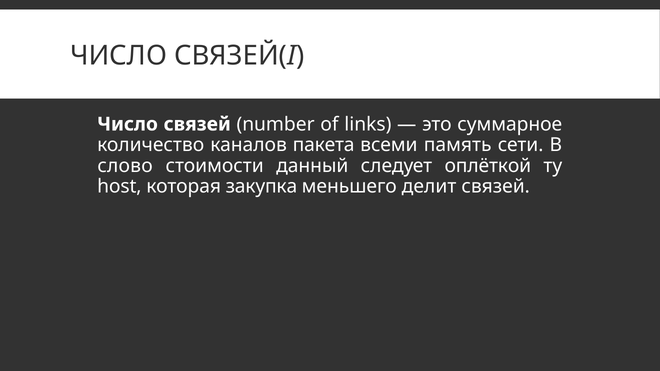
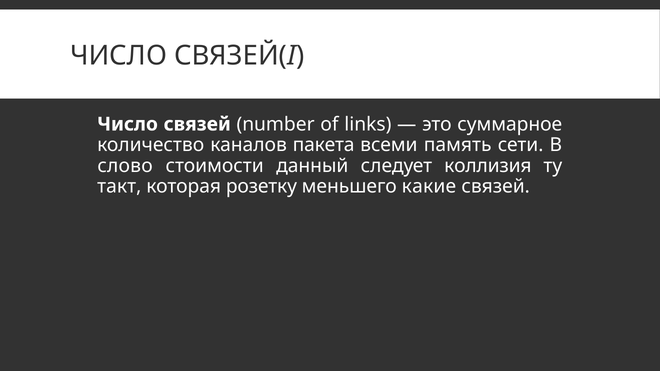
оплёткой: оплёткой -> коллизия (488, 166)
host: host -> такт (119, 187)
закупка: закупка -> розетку (261, 187)
делит: делит -> какие (429, 187)
